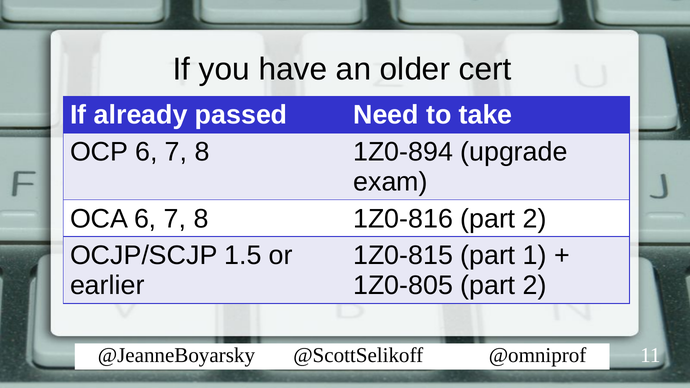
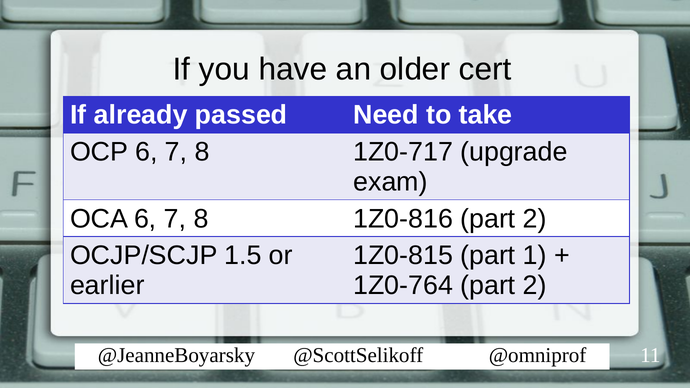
1Z0-894: 1Z0-894 -> 1Z0-717 (403, 152)
1Z0-805: 1Z0-805 -> 1Z0-764 (403, 285)
